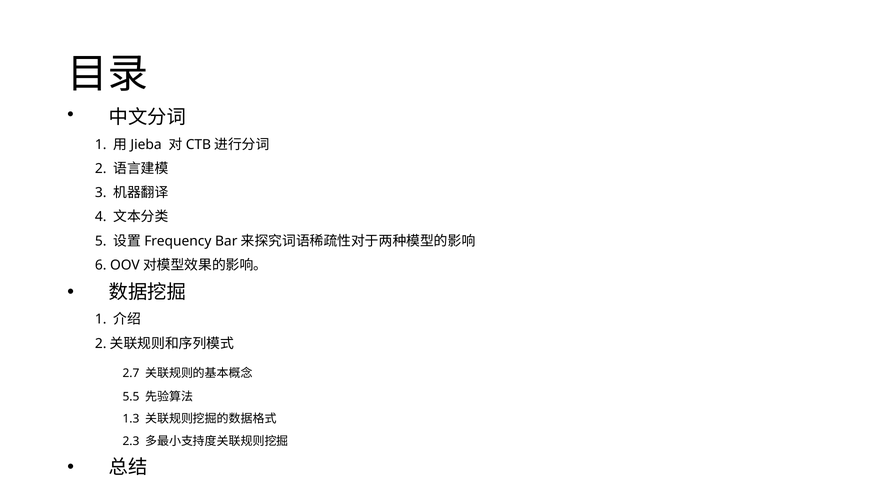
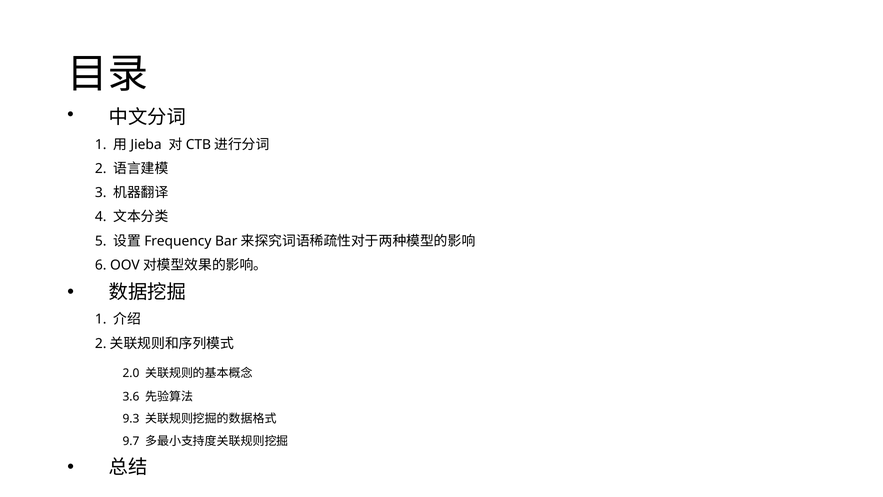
2.7: 2.7 -> 2.0 (131, 373)
5.5: 5.5 -> 3.6 (131, 397)
1.3: 1.3 -> 9.3 (131, 419)
2.3: 2.3 -> 9.7 (131, 441)
